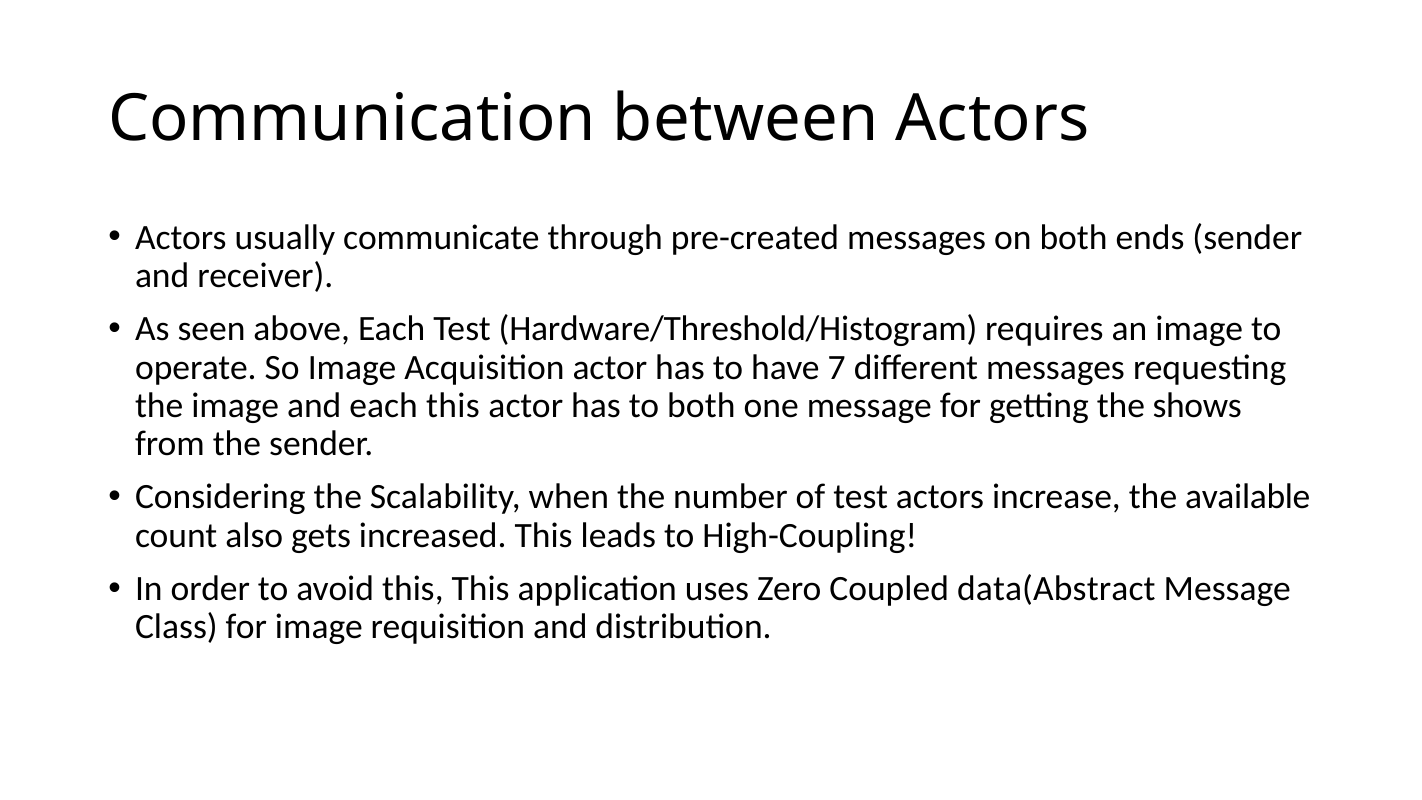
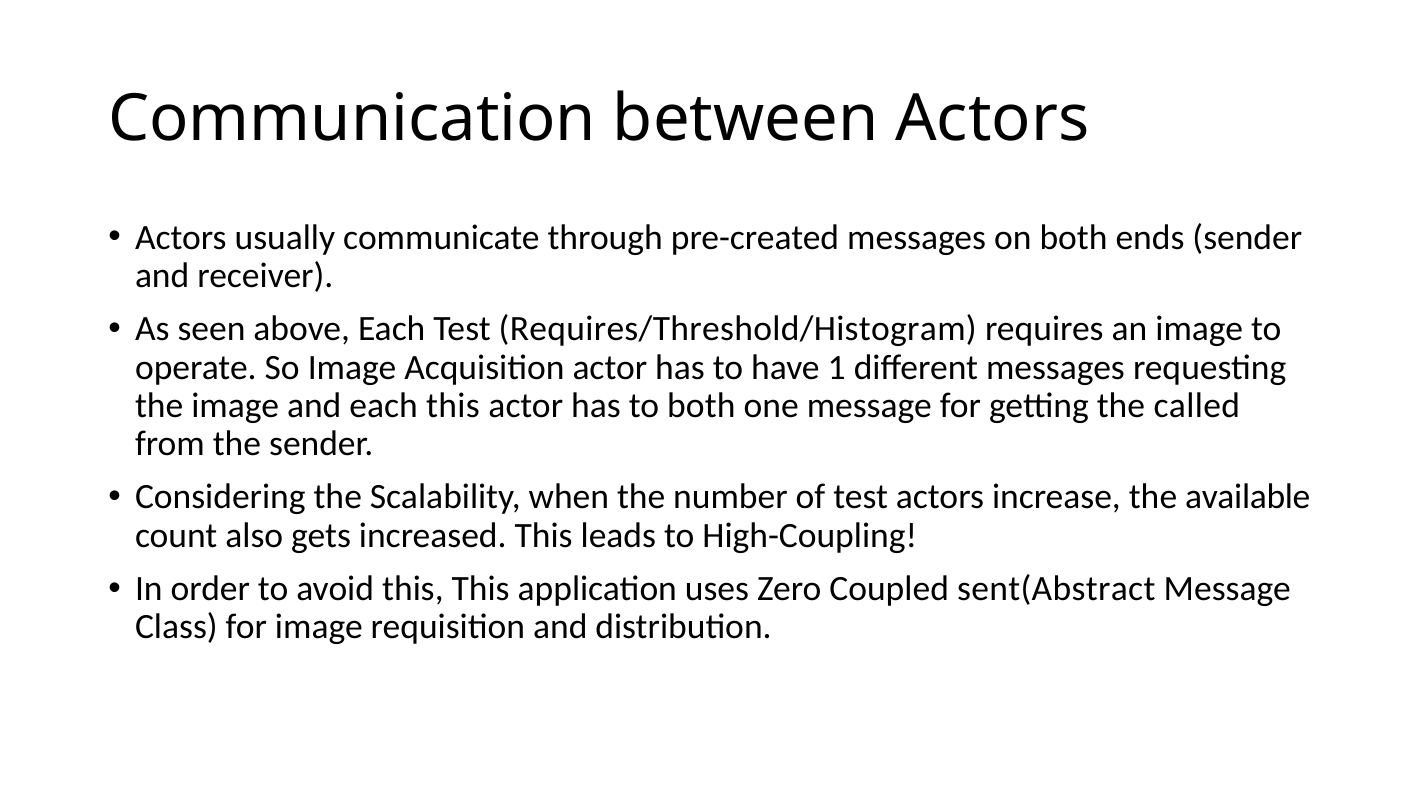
Hardware/Threshold/Histogram: Hardware/Threshold/Histogram -> Requires/Threshold/Histogram (738, 329)
7: 7 -> 1 (837, 367)
shows: shows -> called (1197, 406)
data(Abstract: data(Abstract -> sent(Abstract (1056, 589)
